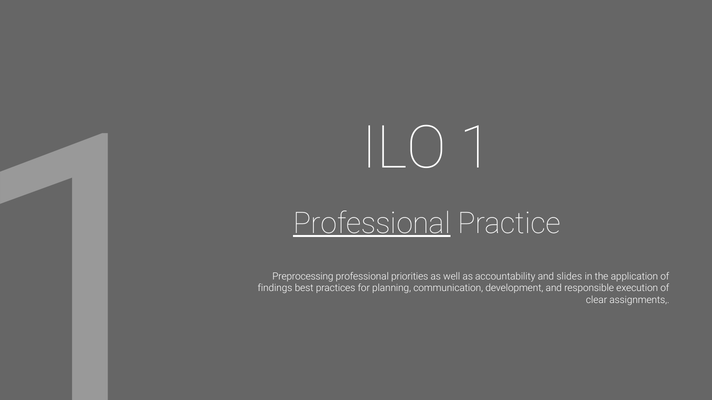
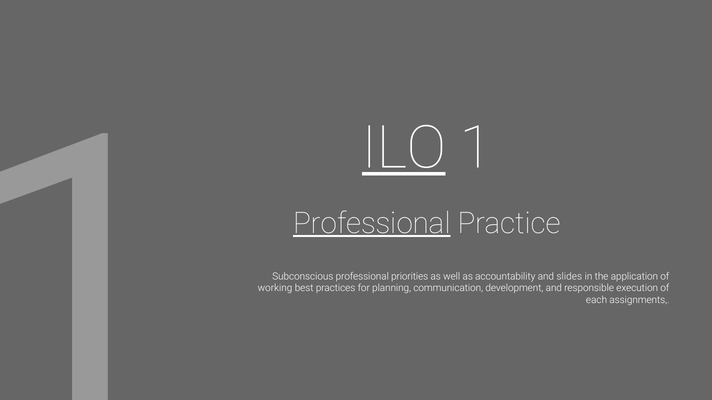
ILO underline: none -> present (404, 149)
Preprocessing: Preprocessing -> Subconscious (303, 277)
findings: findings -> working (275, 288)
clear: clear -> each (597, 300)
